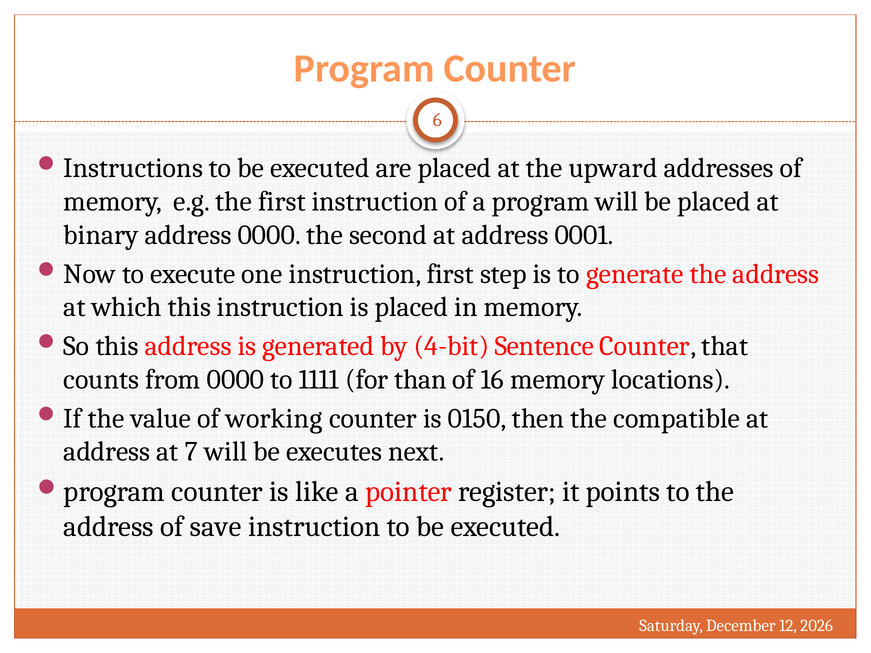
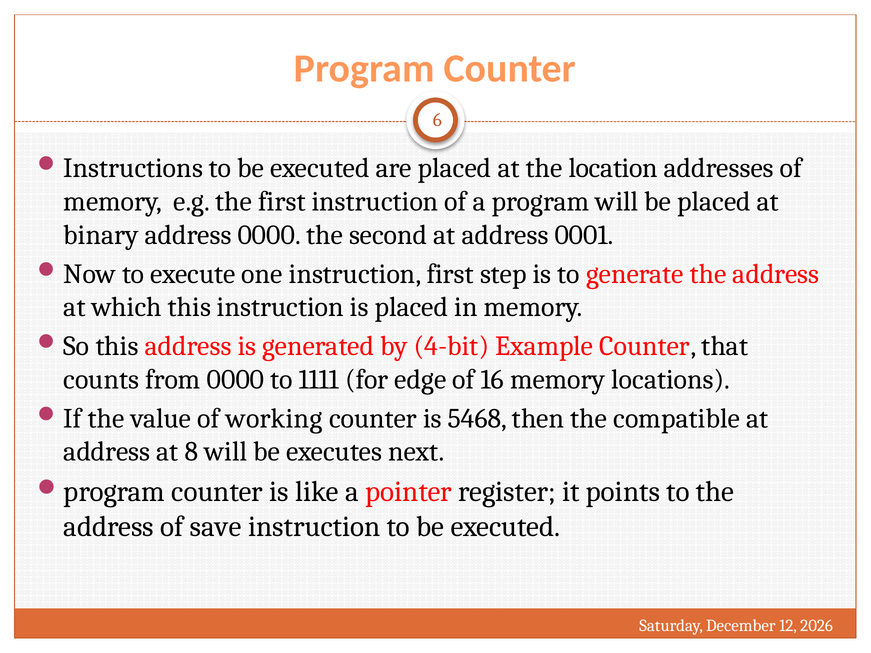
upward: upward -> location (613, 168)
Sentence: Sentence -> Example (544, 346)
than: than -> edge (420, 380)
0150: 0150 -> 5468 (477, 419)
7: 7 -> 8 (191, 452)
